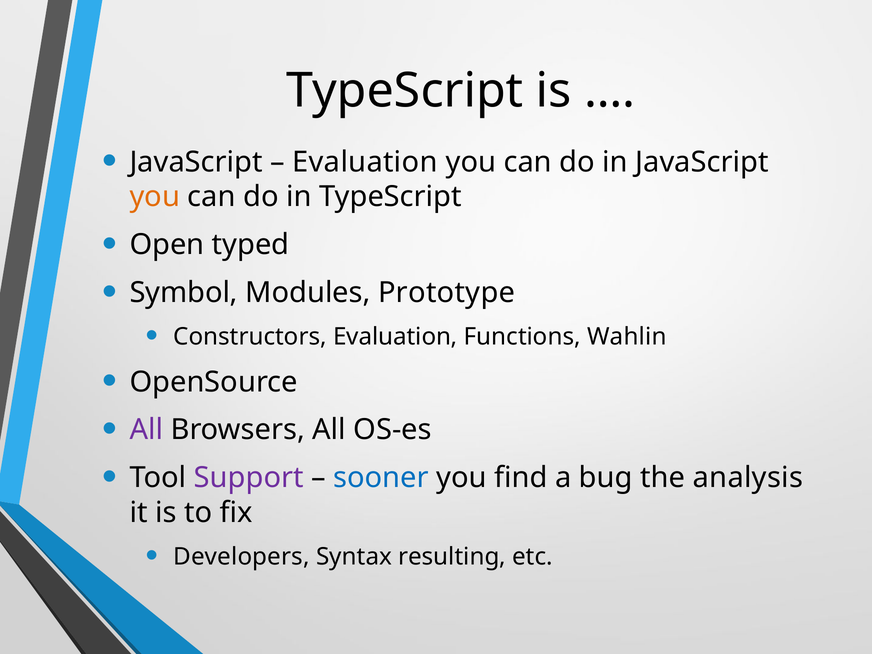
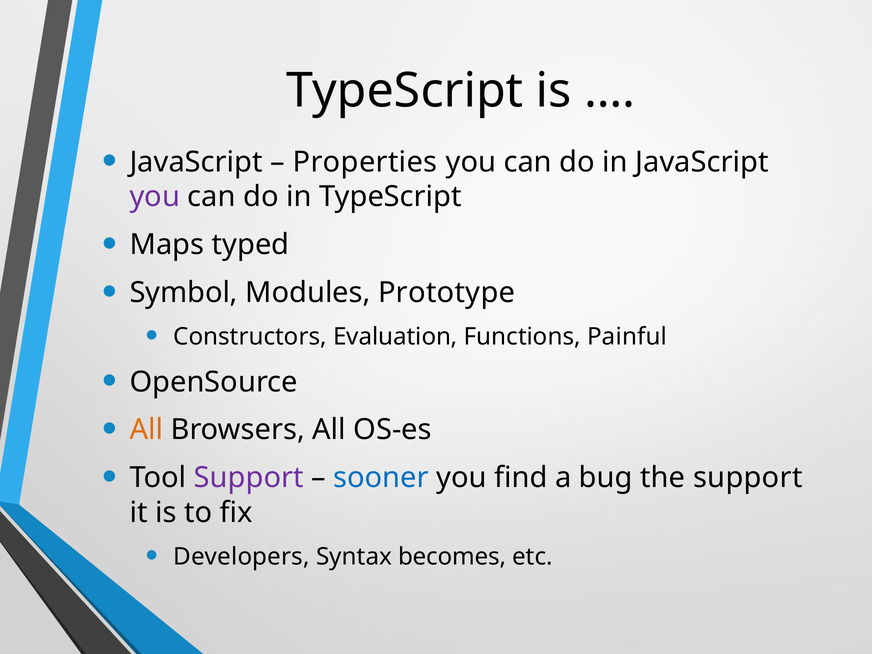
Evaluation: Evaluation -> Properties (365, 162)
you colour: orange -> purple (155, 197)
Open: Open -> Maps (167, 245)
Wahlin: Wahlin -> Painful (627, 337)
All colour: purple -> orange (146, 430)
the analysis: analysis -> support (748, 478)
resulting: resulting -> becomes (452, 557)
